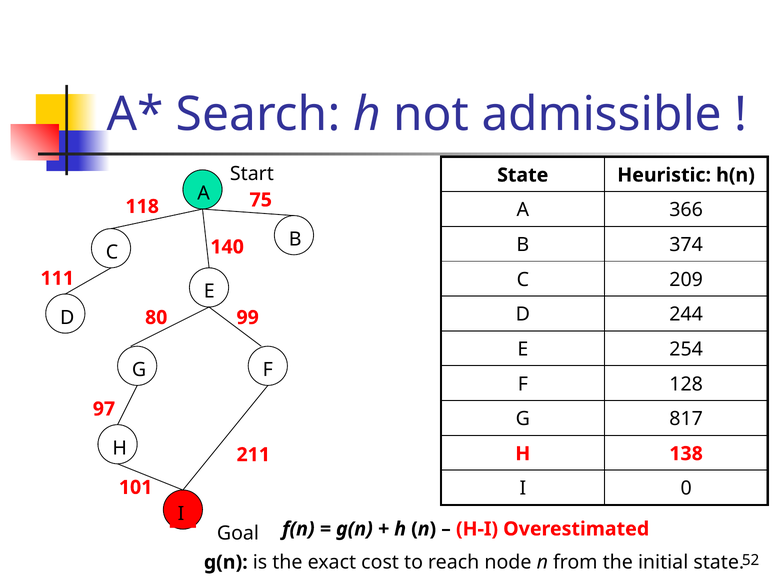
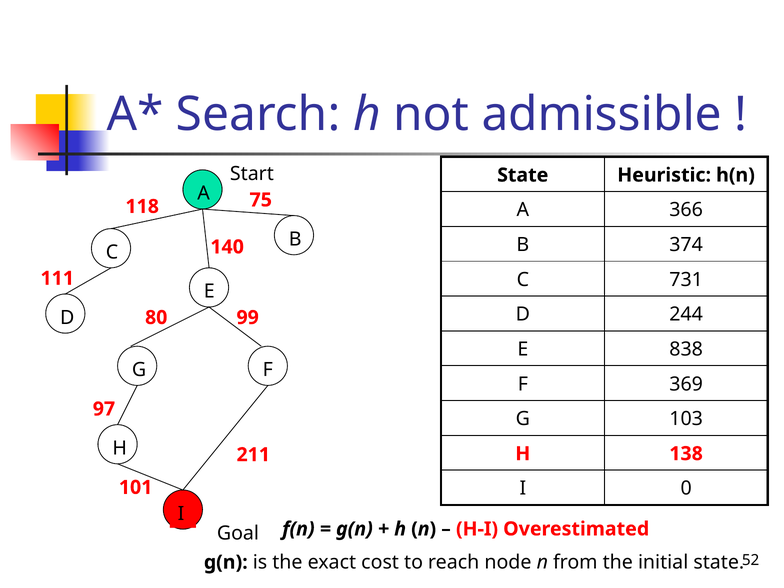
209: 209 -> 731 (686, 280)
254: 254 -> 838 (686, 349)
128: 128 -> 369 (686, 384)
817: 817 -> 103 (686, 419)
